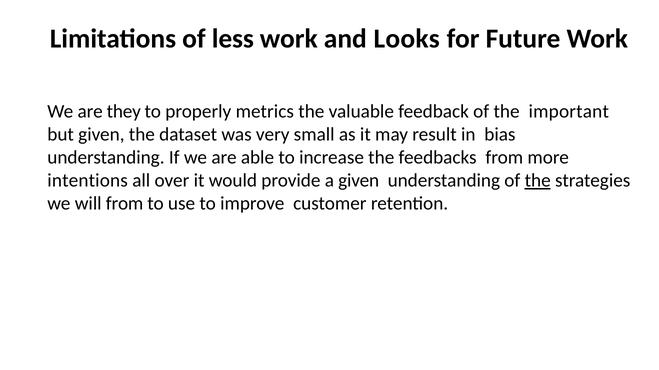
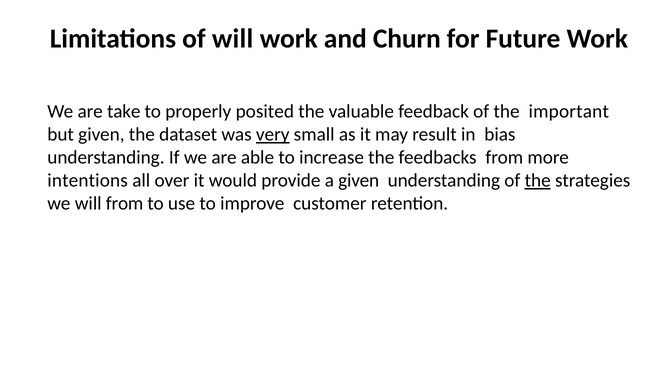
of less: less -> will (233, 39)
Looks: Looks -> Churn (407, 39)
they: they -> take (124, 112)
metrics: metrics -> posited (265, 112)
very underline: none -> present (273, 135)
